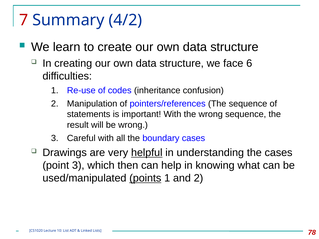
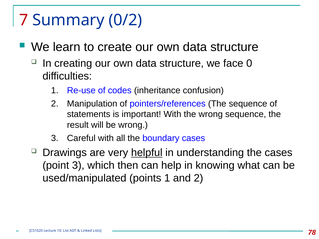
4/2: 4/2 -> 0/2 (125, 20)
6: 6 -> 0 (249, 63)
points underline: present -> none (145, 178)
